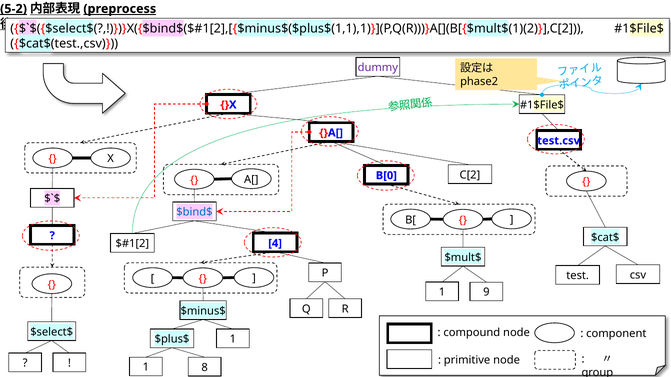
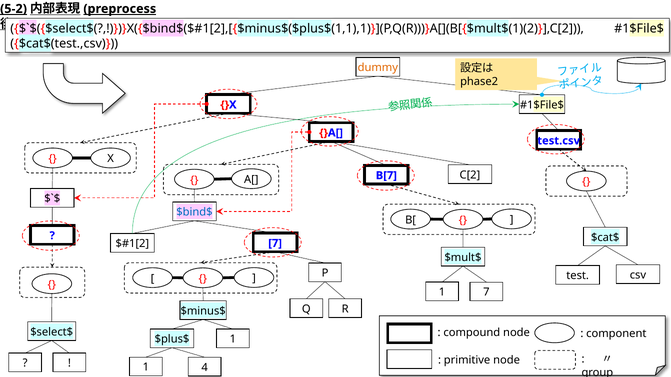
dummy colour: purple -> orange (378, 68)
B[0: B[0 -> B[7 (386, 176)
4: 4 -> 7 (275, 244)
1 9: 9 -> 7 (486, 293)
8: 8 -> 4 (205, 368)
